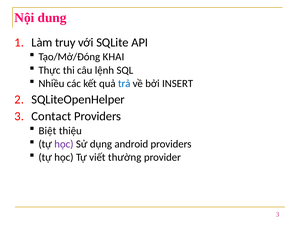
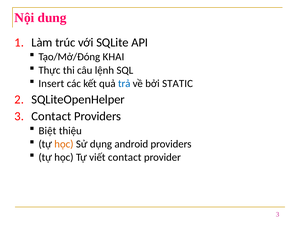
truy: truy -> trúc (65, 43)
Nhiều: Nhiều -> Insert (51, 84)
INSERT: INSERT -> STATIC (178, 84)
học colour: purple -> orange (64, 144)
viết thường: thường -> contact (125, 157)
